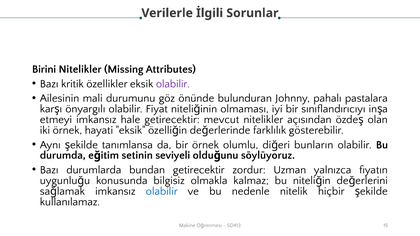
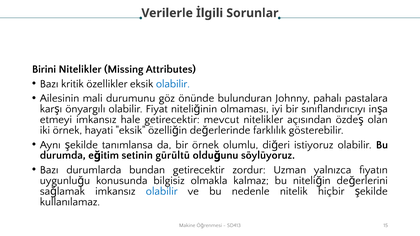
olabilir colour: purple -> blue (173, 84)
bunların: bunların -> istiyoruz (314, 145)
seviyeli: seviyeli -> gürültü (173, 156)
